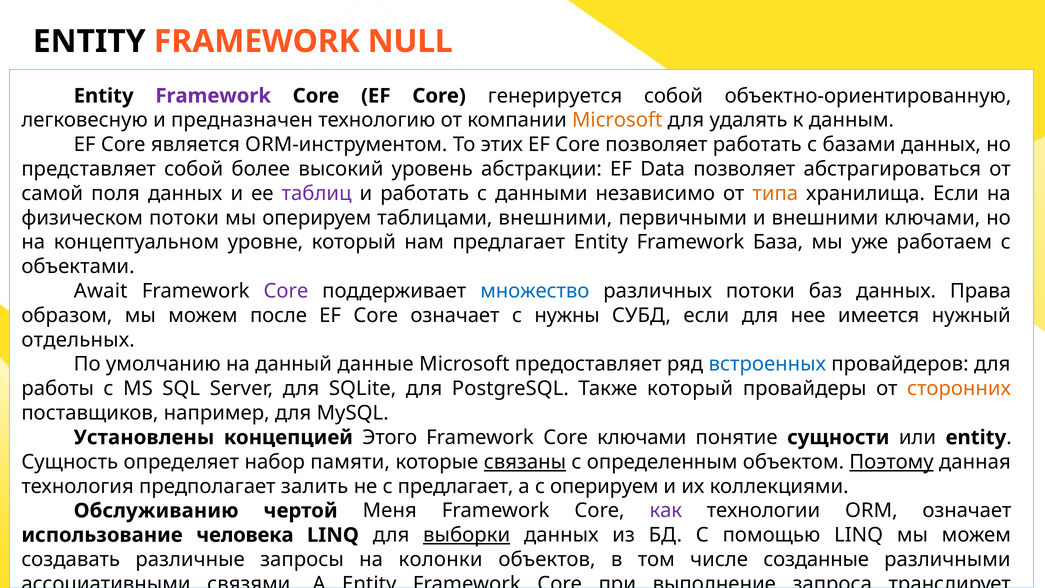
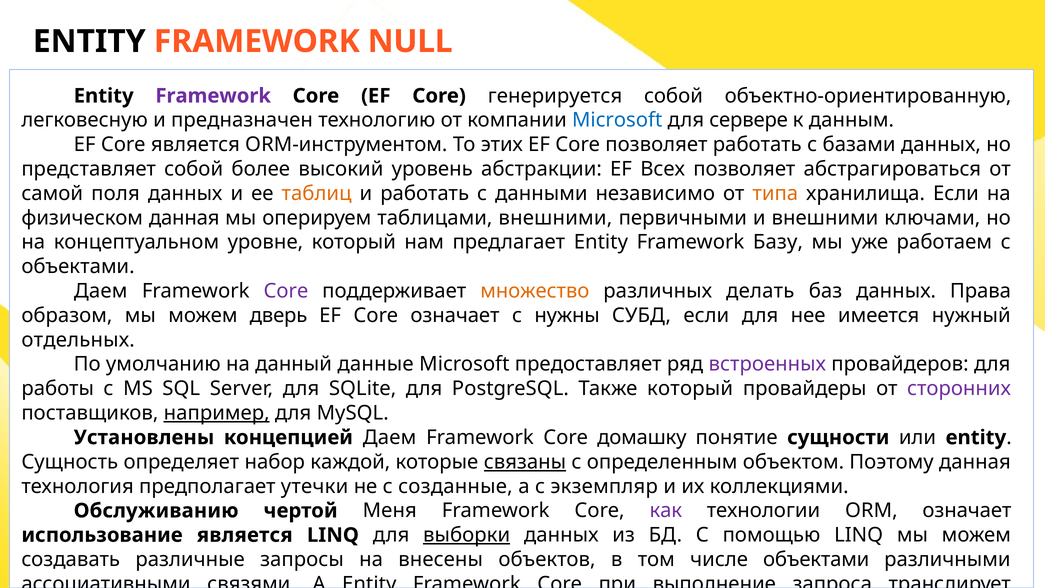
Microsoft colour: orange -> blue (617, 120)
удалять: удалять -> сервере (749, 120)
Data: Data -> Всех (663, 169)
таблиц colour: purple -> orange (317, 193)
физическом потоки: потоки -> данная (184, 218)
База: База -> Базу (778, 242)
Await: Await -> Даем (101, 291)
множество colour: blue -> orange (535, 291)
различных потоки: потоки -> делать (760, 291)
после: после -> дверь (279, 315)
встроенных colour: blue -> purple (767, 364)
сторонних colour: orange -> purple (959, 389)
например underline: none -> present (217, 413)
концепцией Этого: Этого -> Даем (390, 437)
Core ключами: ключами -> домашку (642, 437)
памяти: памяти -> каждой (350, 462)
Поэтому underline: present -> none (892, 462)
залить: залить -> утечки (315, 486)
с предлагает: предлагает -> созданные (455, 486)
с оперируем: оперируем -> экземпляр (604, 486)
использование человека: человека -> является (245, 535)
колонки: колонки -> внесены (441, 559)
числе созданные: созданные -> объектами (816, 559)
